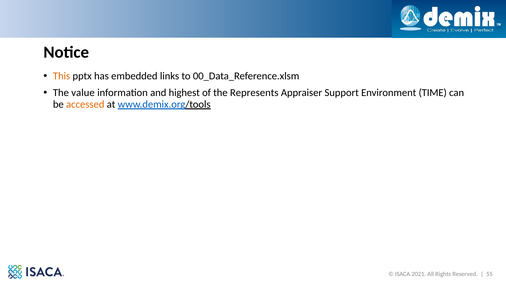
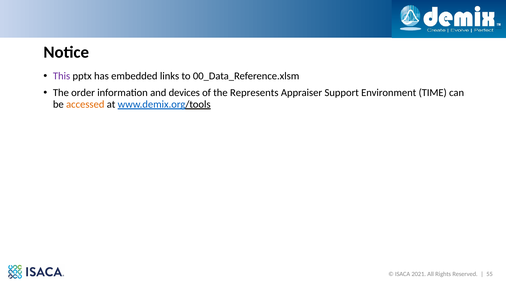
This colour: orange -> purple (62, 76)
value: value -> order (83, 93)
highest: highest -> devices (184, 93)
